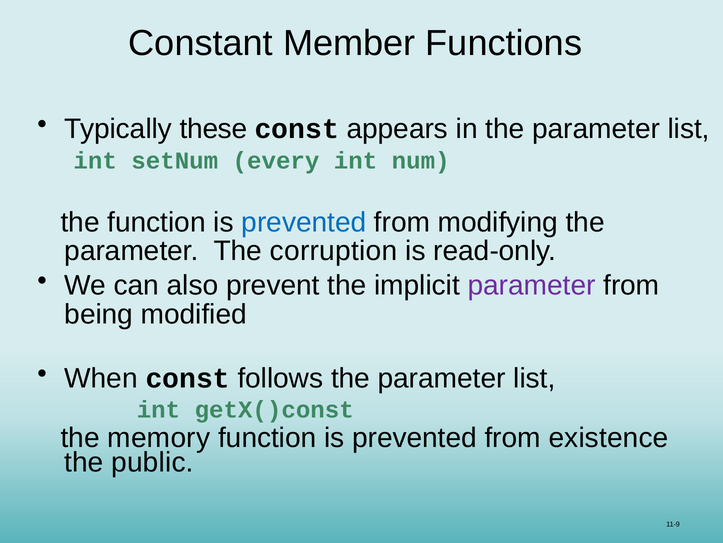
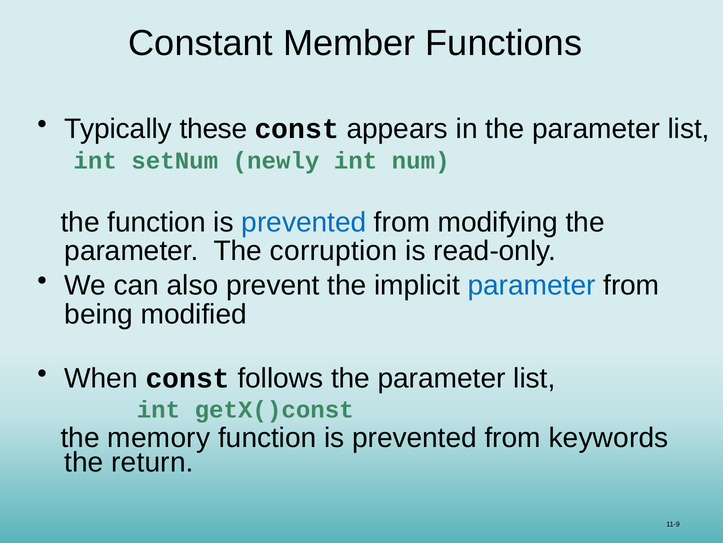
every: every -> newly (276, 161)
parameter colour: purple -> blue (532, 285)
existence: existence -> keywords (609, 437)
public: public -> return (152, 462)
